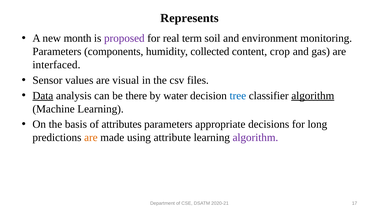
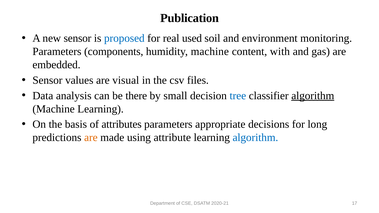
Represents: Represents -> Publication (190, 18)
new month: month -> sensor (78, 38)
proposed colour: purple -> blue (124, 38)
term: term -> used (192, 38)
humidity collected: collected -> machine (210, 52)
crop: crop -> with (280, 52)
interfaced: interfaced -> embedded (56, 65)
Data underline: present -> none (43, 96)
water: water -> small (175, 96)
algorithm colour: purple -> blue (255, 138)
